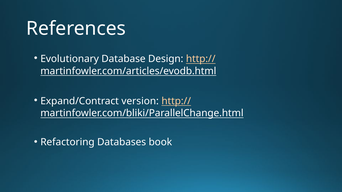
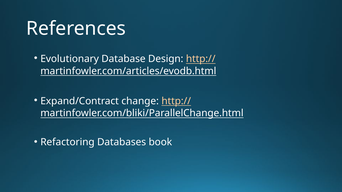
version: version -> change (140, 101)
